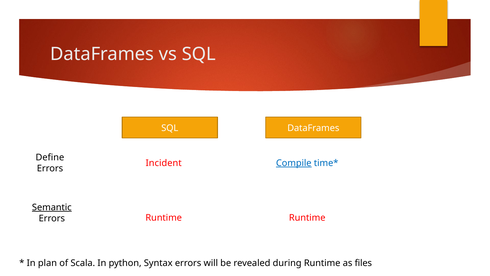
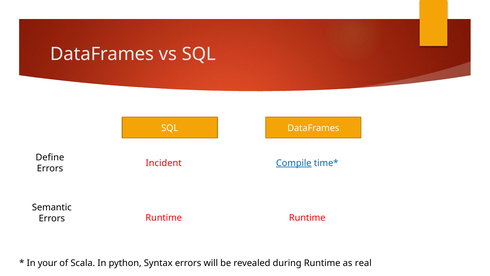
Semantic underline: present -> none (52, 207)
plan: plan -> your (48, 263)
files: files -> real (363, 263)
